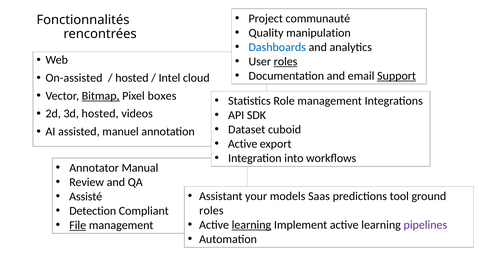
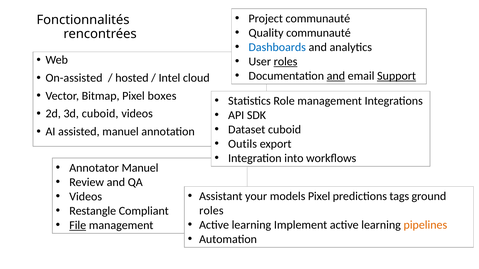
Quality manipulation: manipulation -> communauté (318, 33)
and underline: none -> present (336, 76)
Bitmap underline: present -> none (101, 96)
3d hosted: hosted -> cuboid (100, 114)
Active: Active -> Outils (243, 144)
Annotator Manual: Manual -> Manuel (140, 168)
models Saas: Saas -> Pixel (319, 197)
tool: tool -> tags (399, 197)
Assisté: Assisté -> Videos (86, 197)
Detection: Detection -> Restangle (93, 211)
learning underline: present -> none (251, 225)
pipelines colour: purple -> orange (425, 225)
